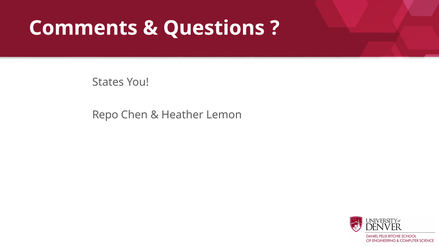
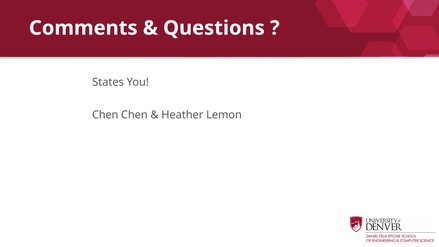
Repo: Repo -> Chen (105, 115)
